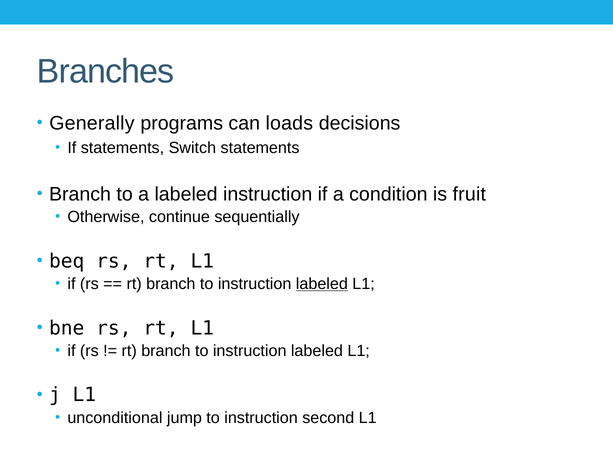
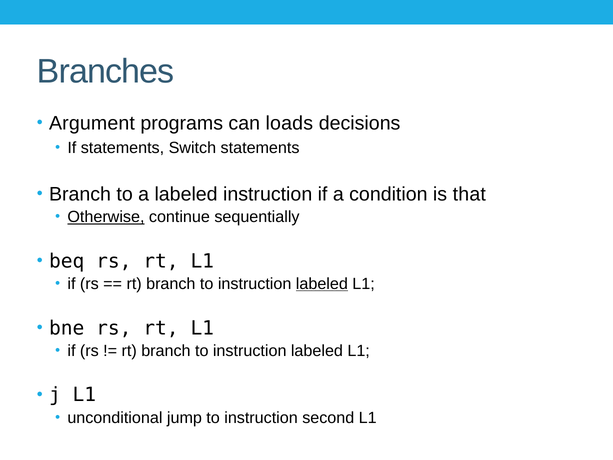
Generally: Generally -> Argument (92, 123)
fruit: fruit -> that (469, 194)
Otherwise underline: none -> present (106, 217)
